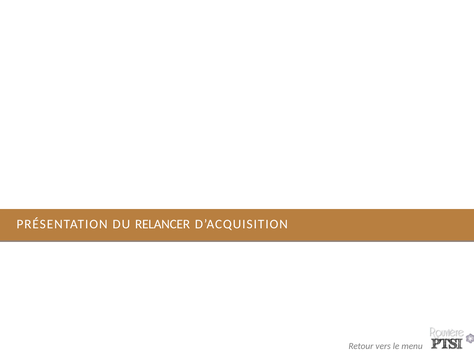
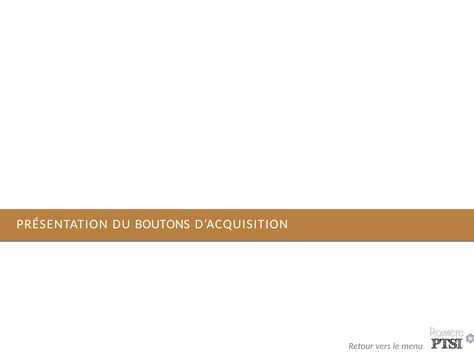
RELANCER: RELANCER -> BOUTONS (162, 224)
